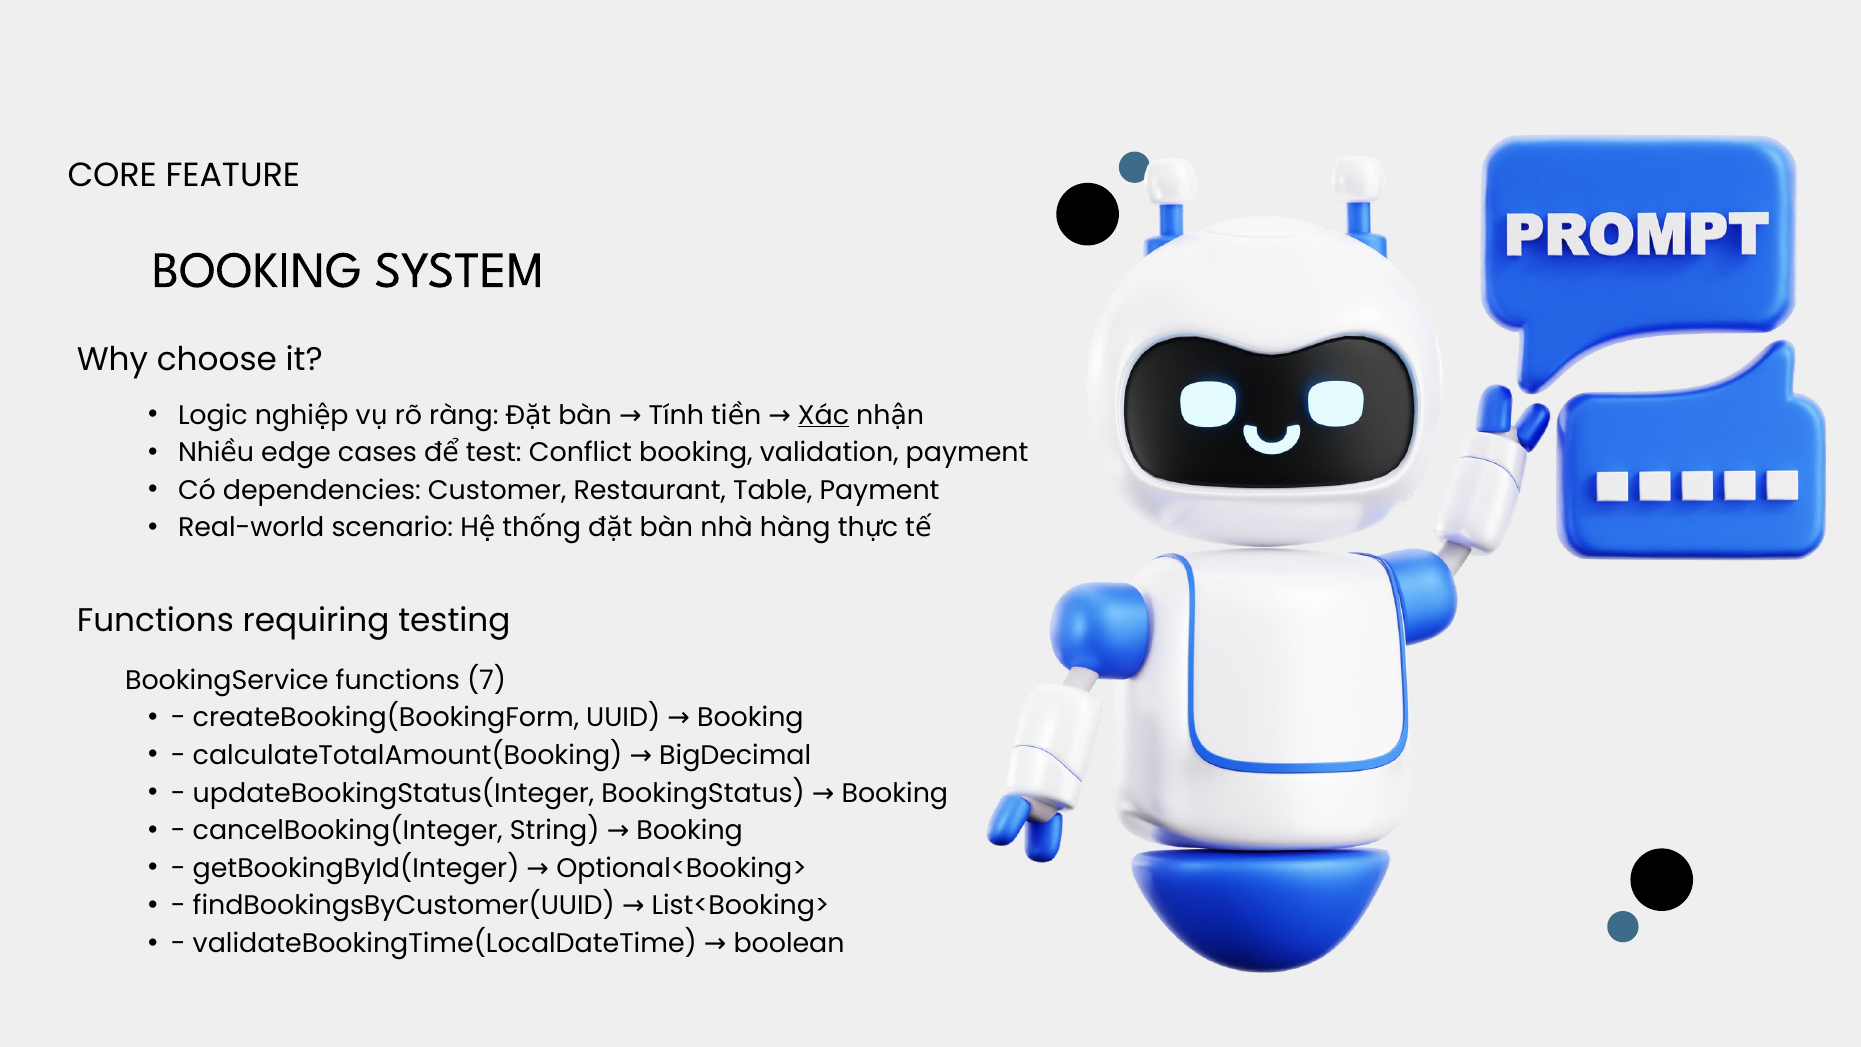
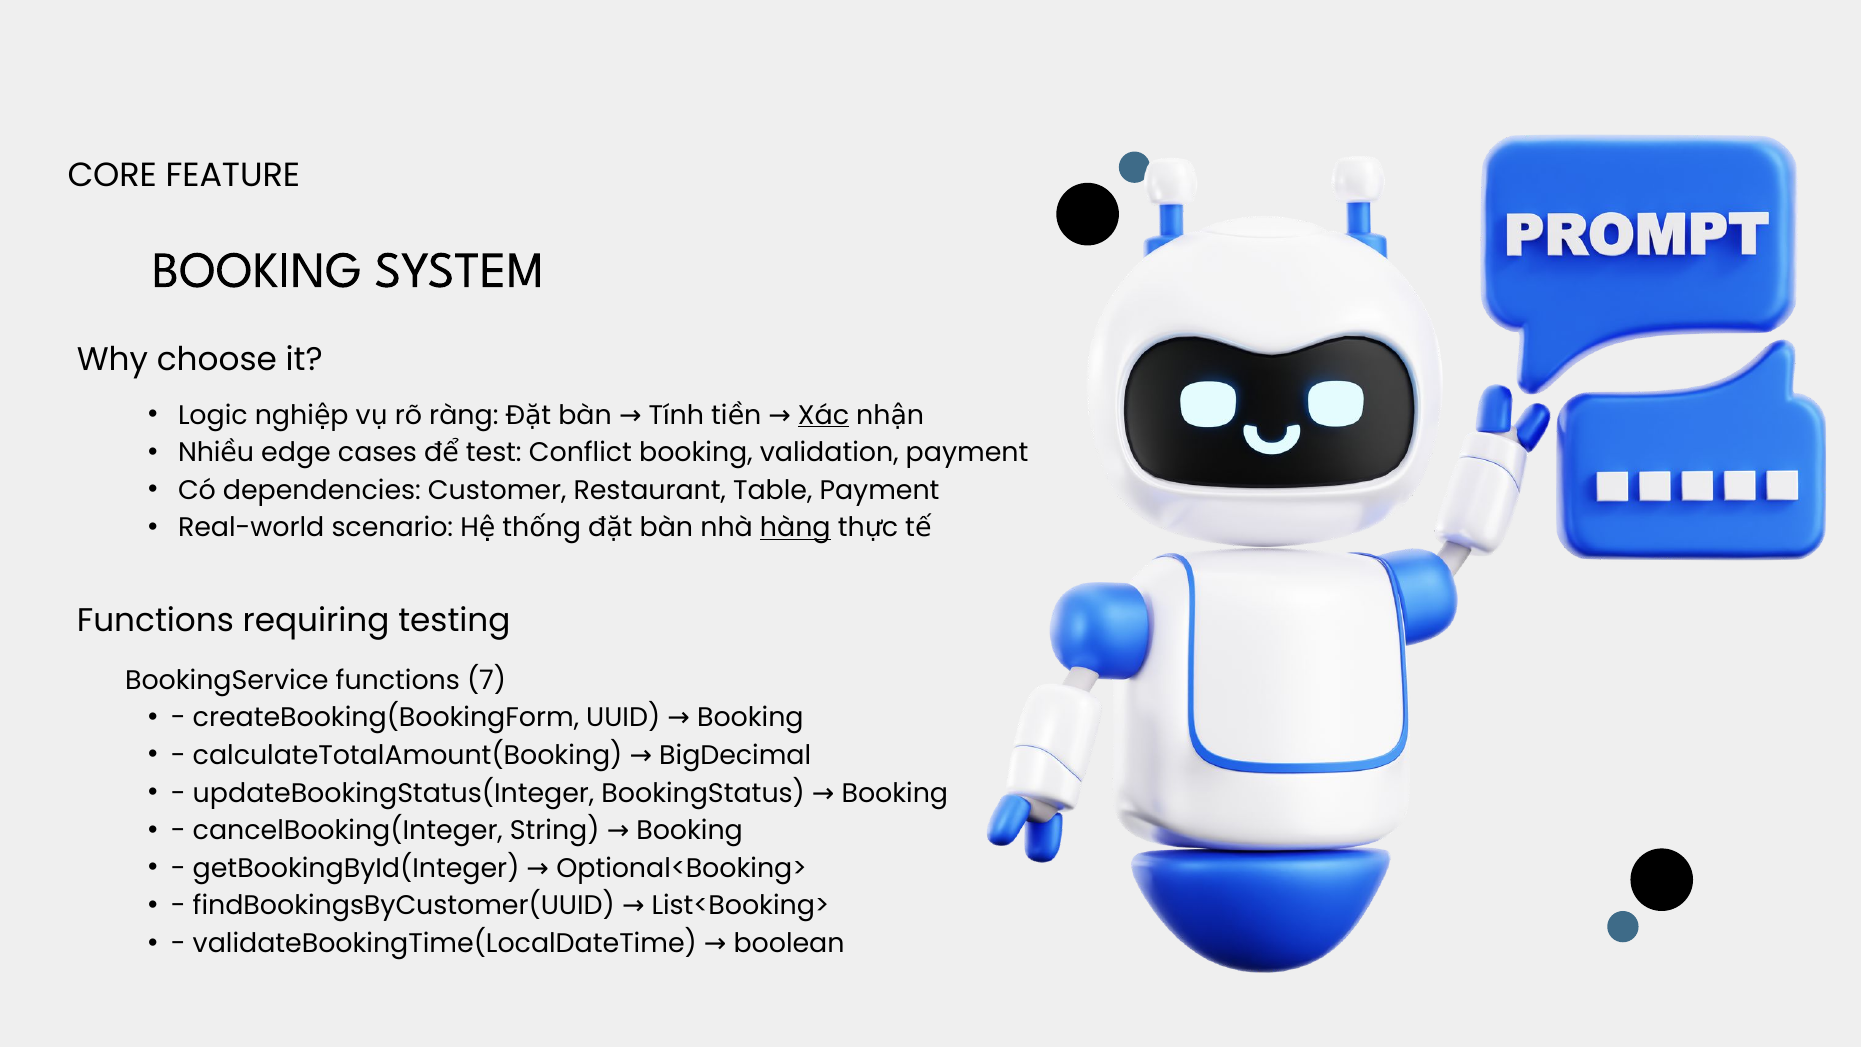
hàng underline: none -> present (795, 528)
